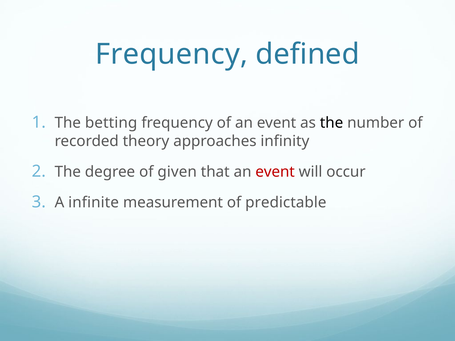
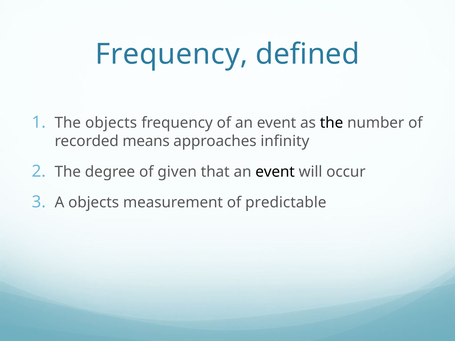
The betting: betting -> objects (111, 123)
theory: theory -> means (146, 141)
event colour: red -> black (275, 172)
A infinite: infinite -> objects (94, 203)
